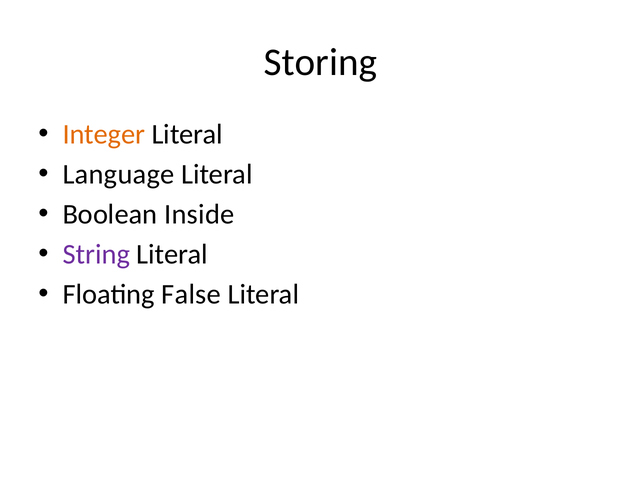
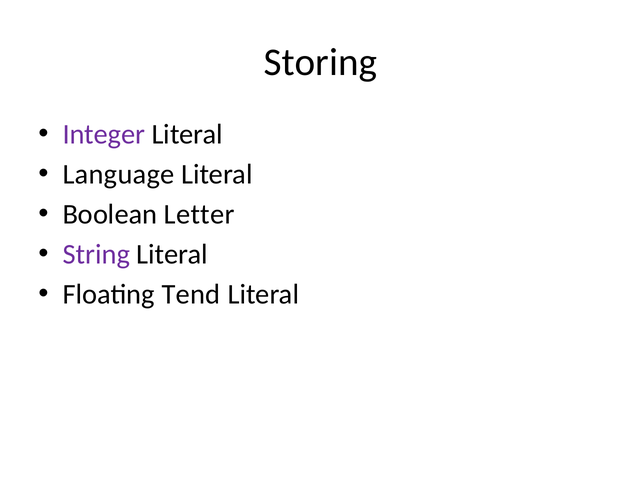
Integer colour: orange -> purple (104, 134)
Inside: Inside -> Letter (199, 214)
False: False -> Tend (191, 294)
